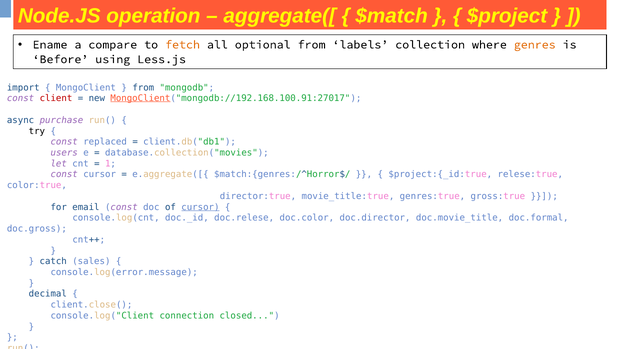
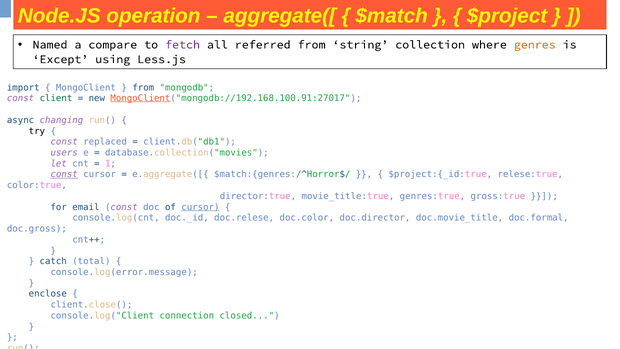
Ename: Ename -> Named (50, 45)
fetch colour: orange -> purple (183, 45)
optional: optional -> referred (263, 45)
labels: labels -> string (360, 45)
Before: Before -> Except (60, 59)
client colour: red -> green (56, 98)
purchase: purchase -> changing (61, 120)
const underline: none -> present (64, 174)
sales: sales -> total (91, 261)
decimal: decimal -> enclose (48, 294)
